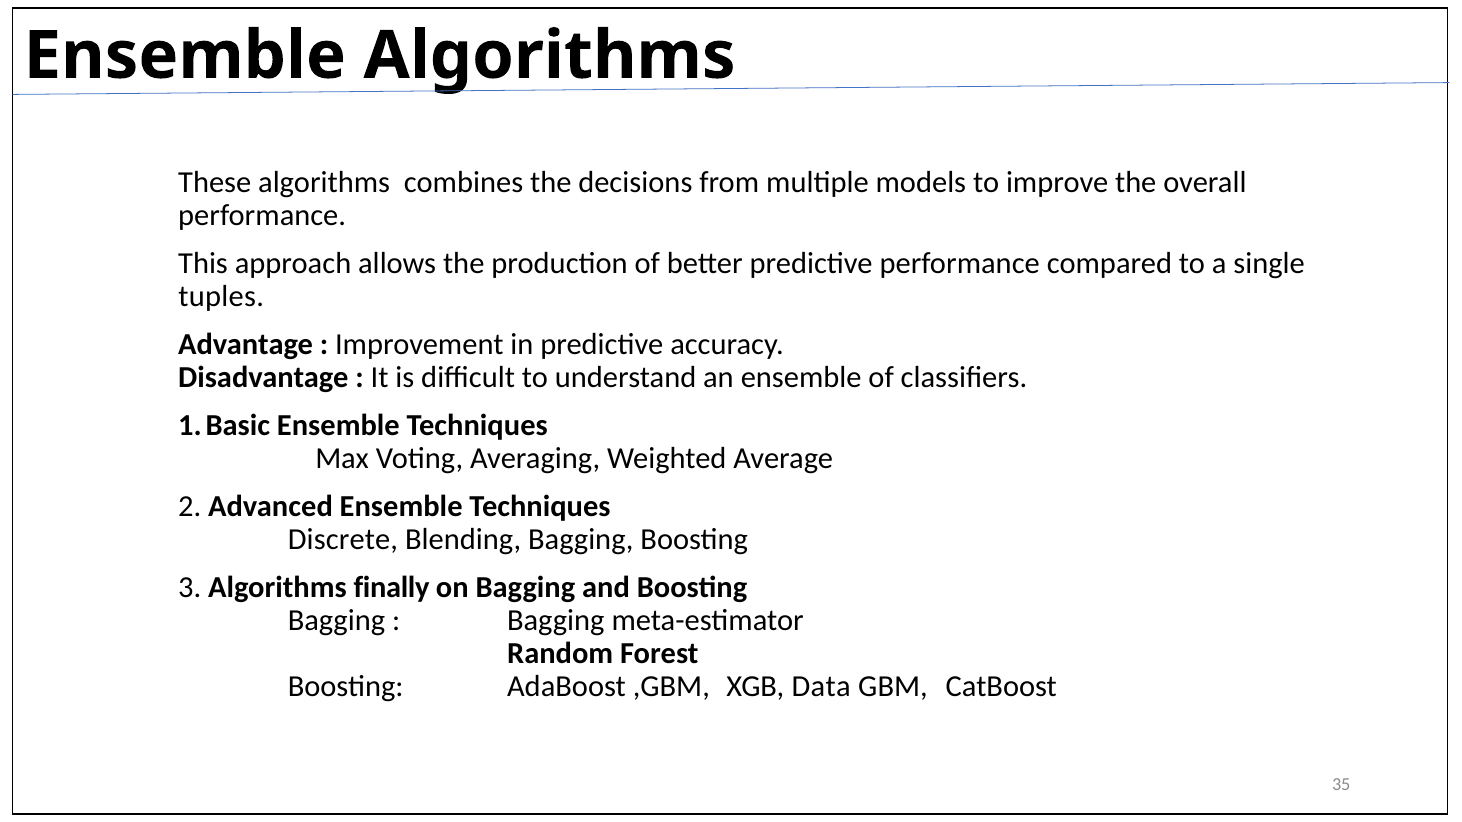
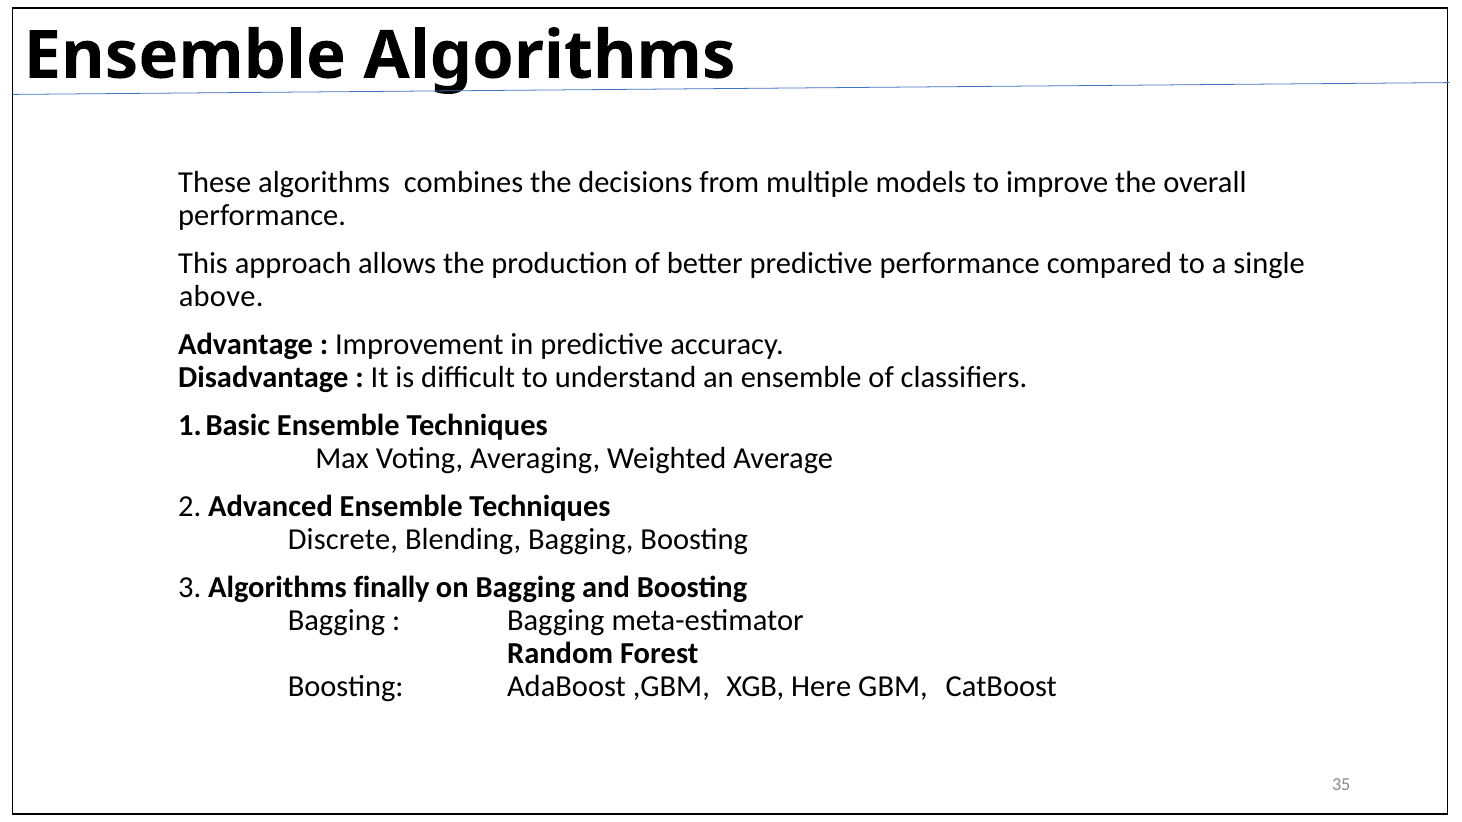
tuples: tuples -> above (221, 297)
Data: Data -> Here (821, 687)
